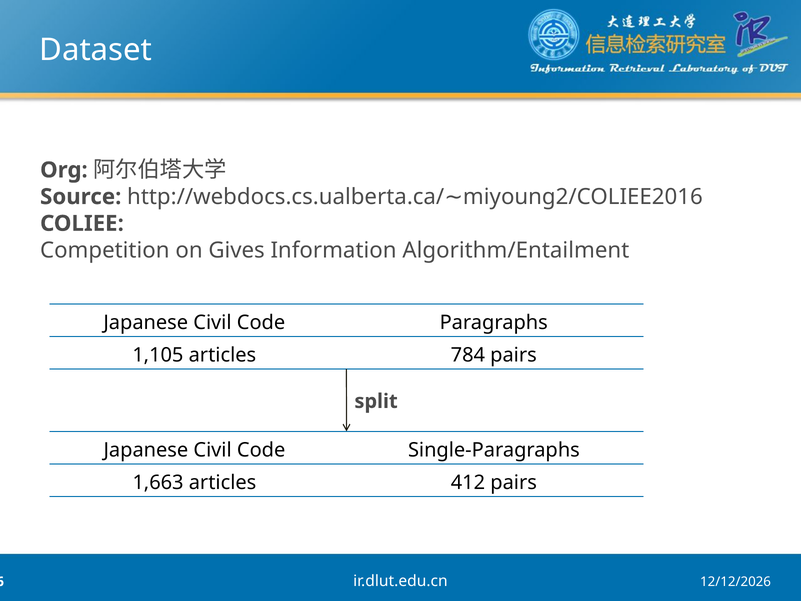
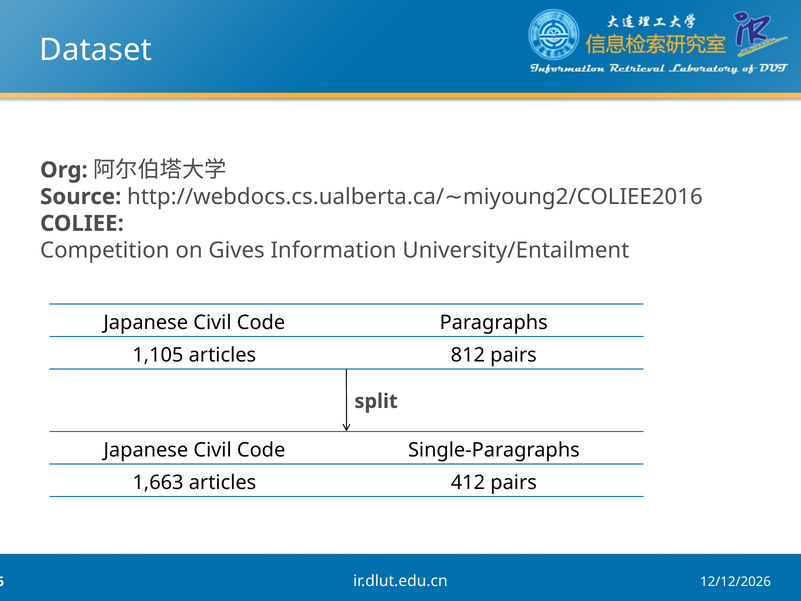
Algorithm/Entailment: Algorithm/Entailment -> University/Entailment (516, 250)
784: 784 -> 812 (468, 355)
